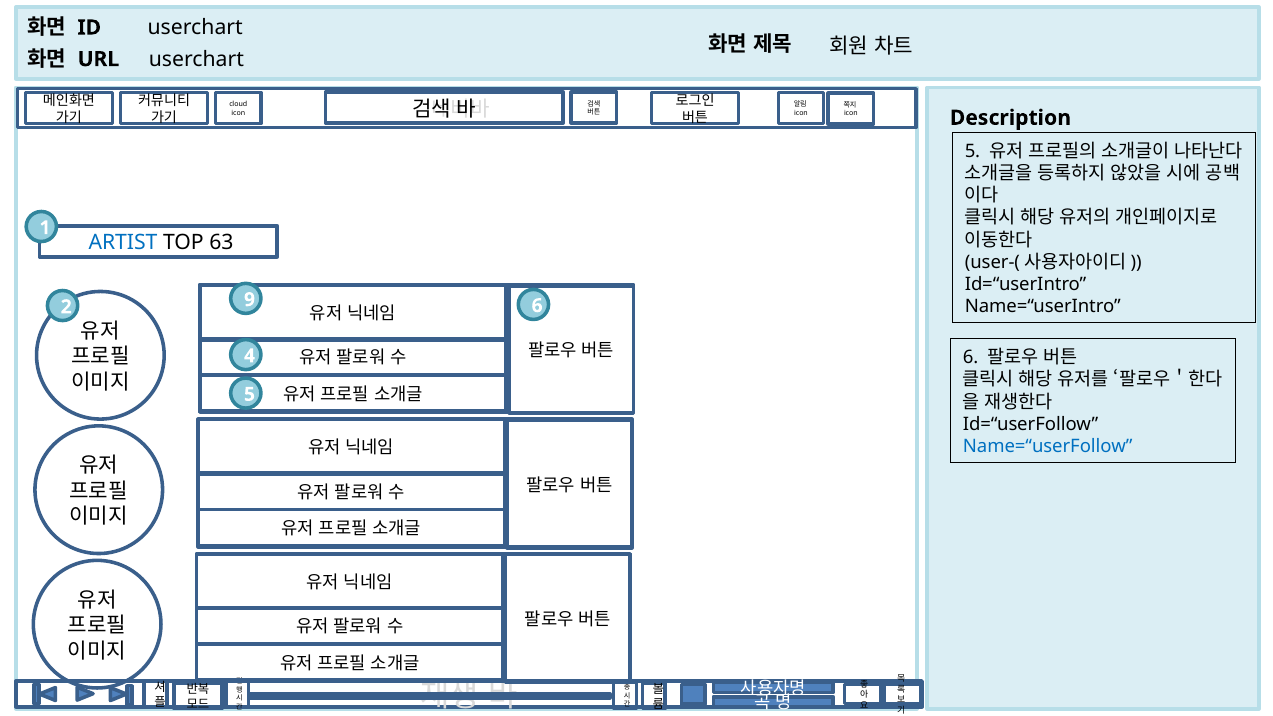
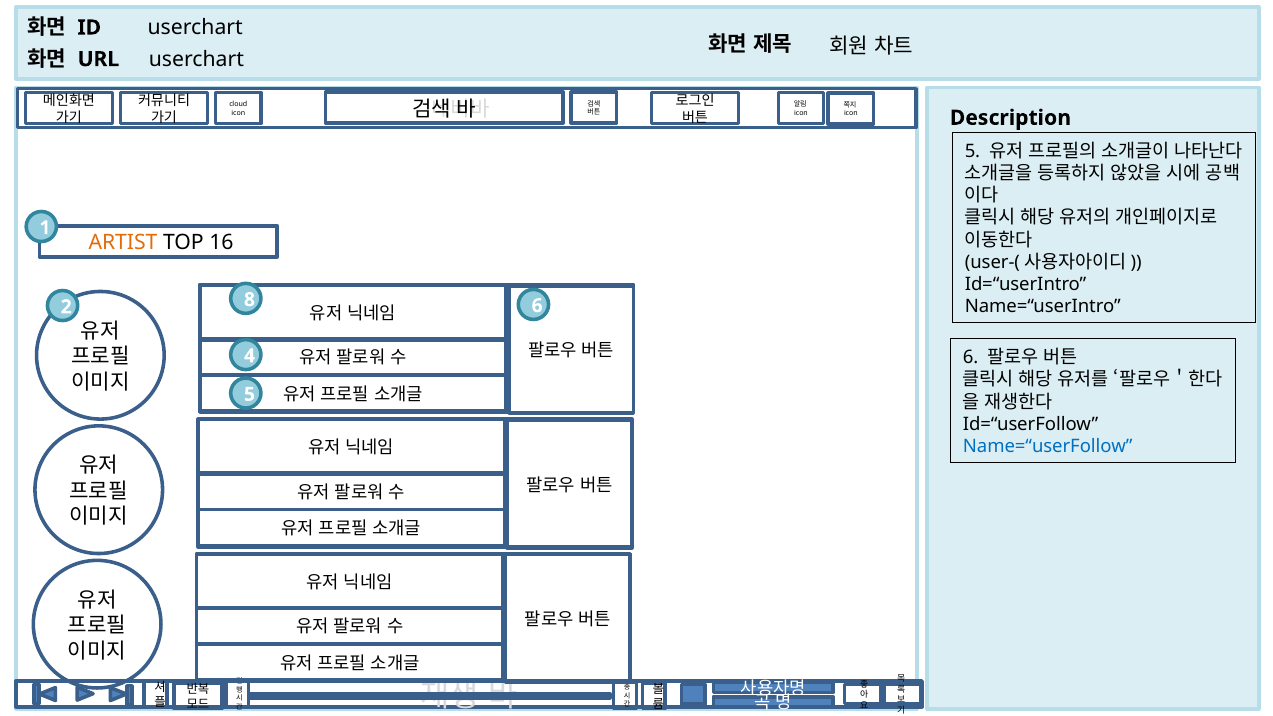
ARTIST colour: blue -> orange (123, 243)
63: 63 -> 16 (221, 243)
9: 9 -> 8 (249, 300)
